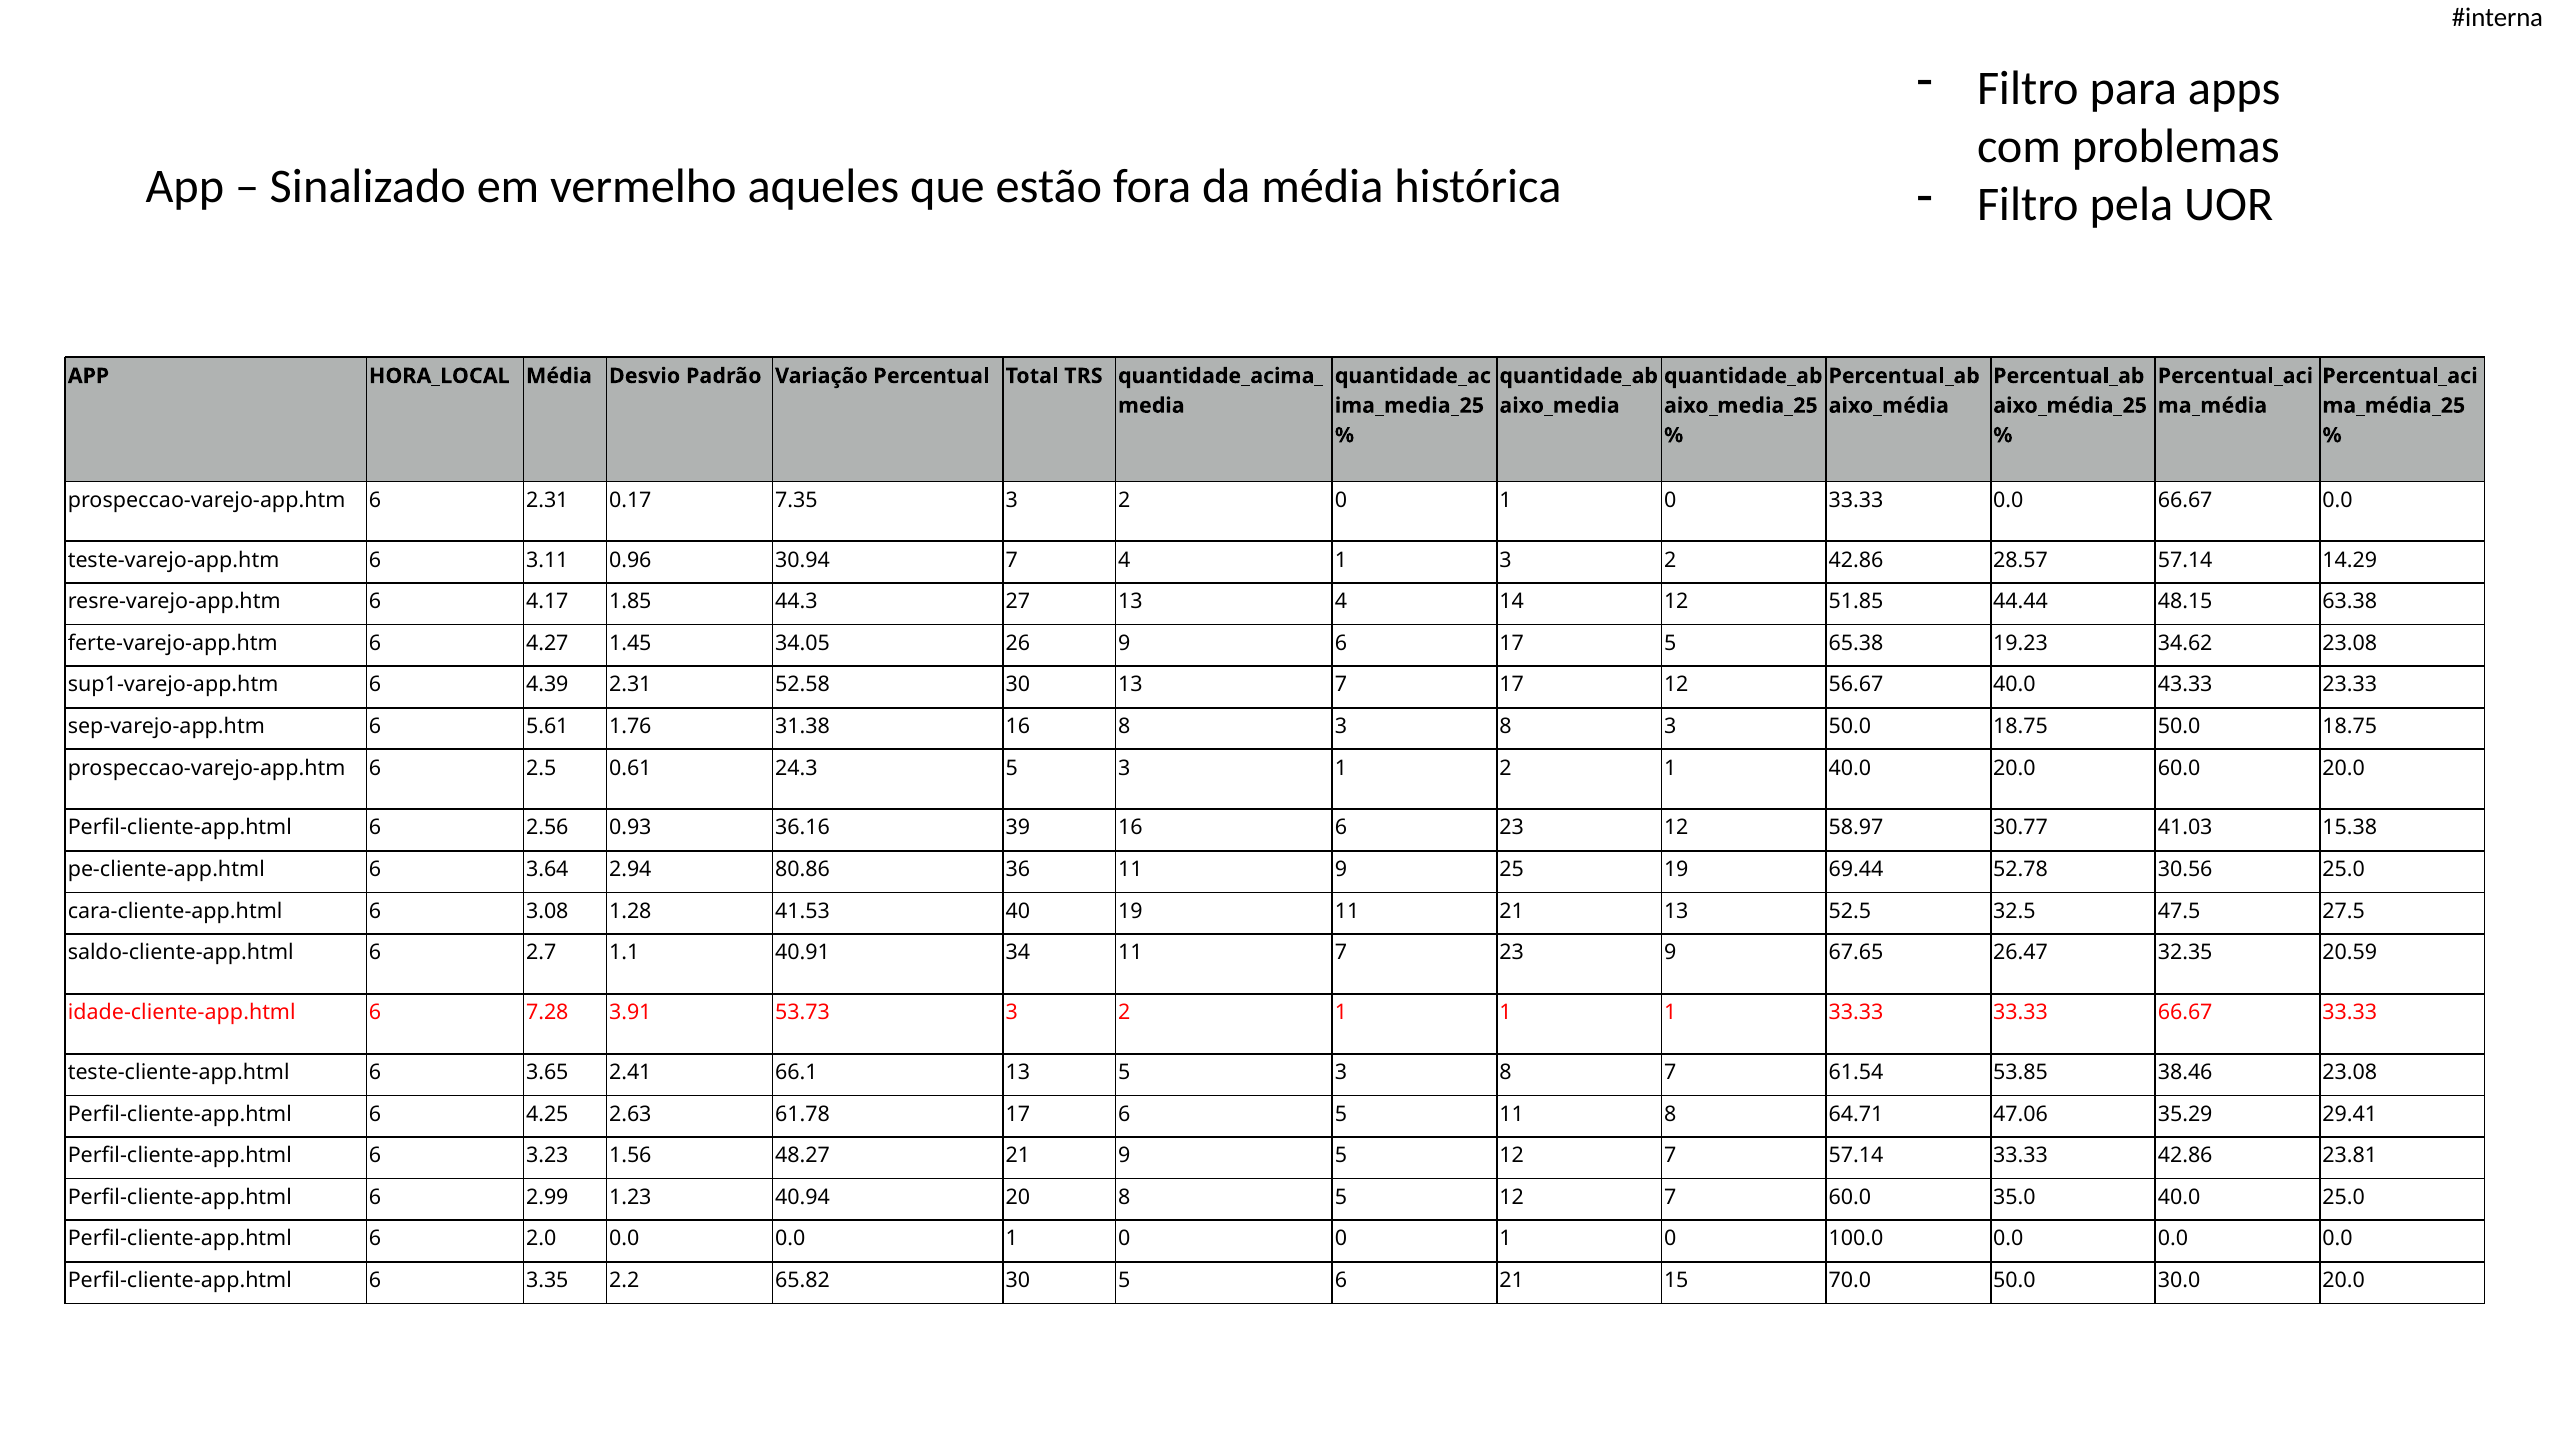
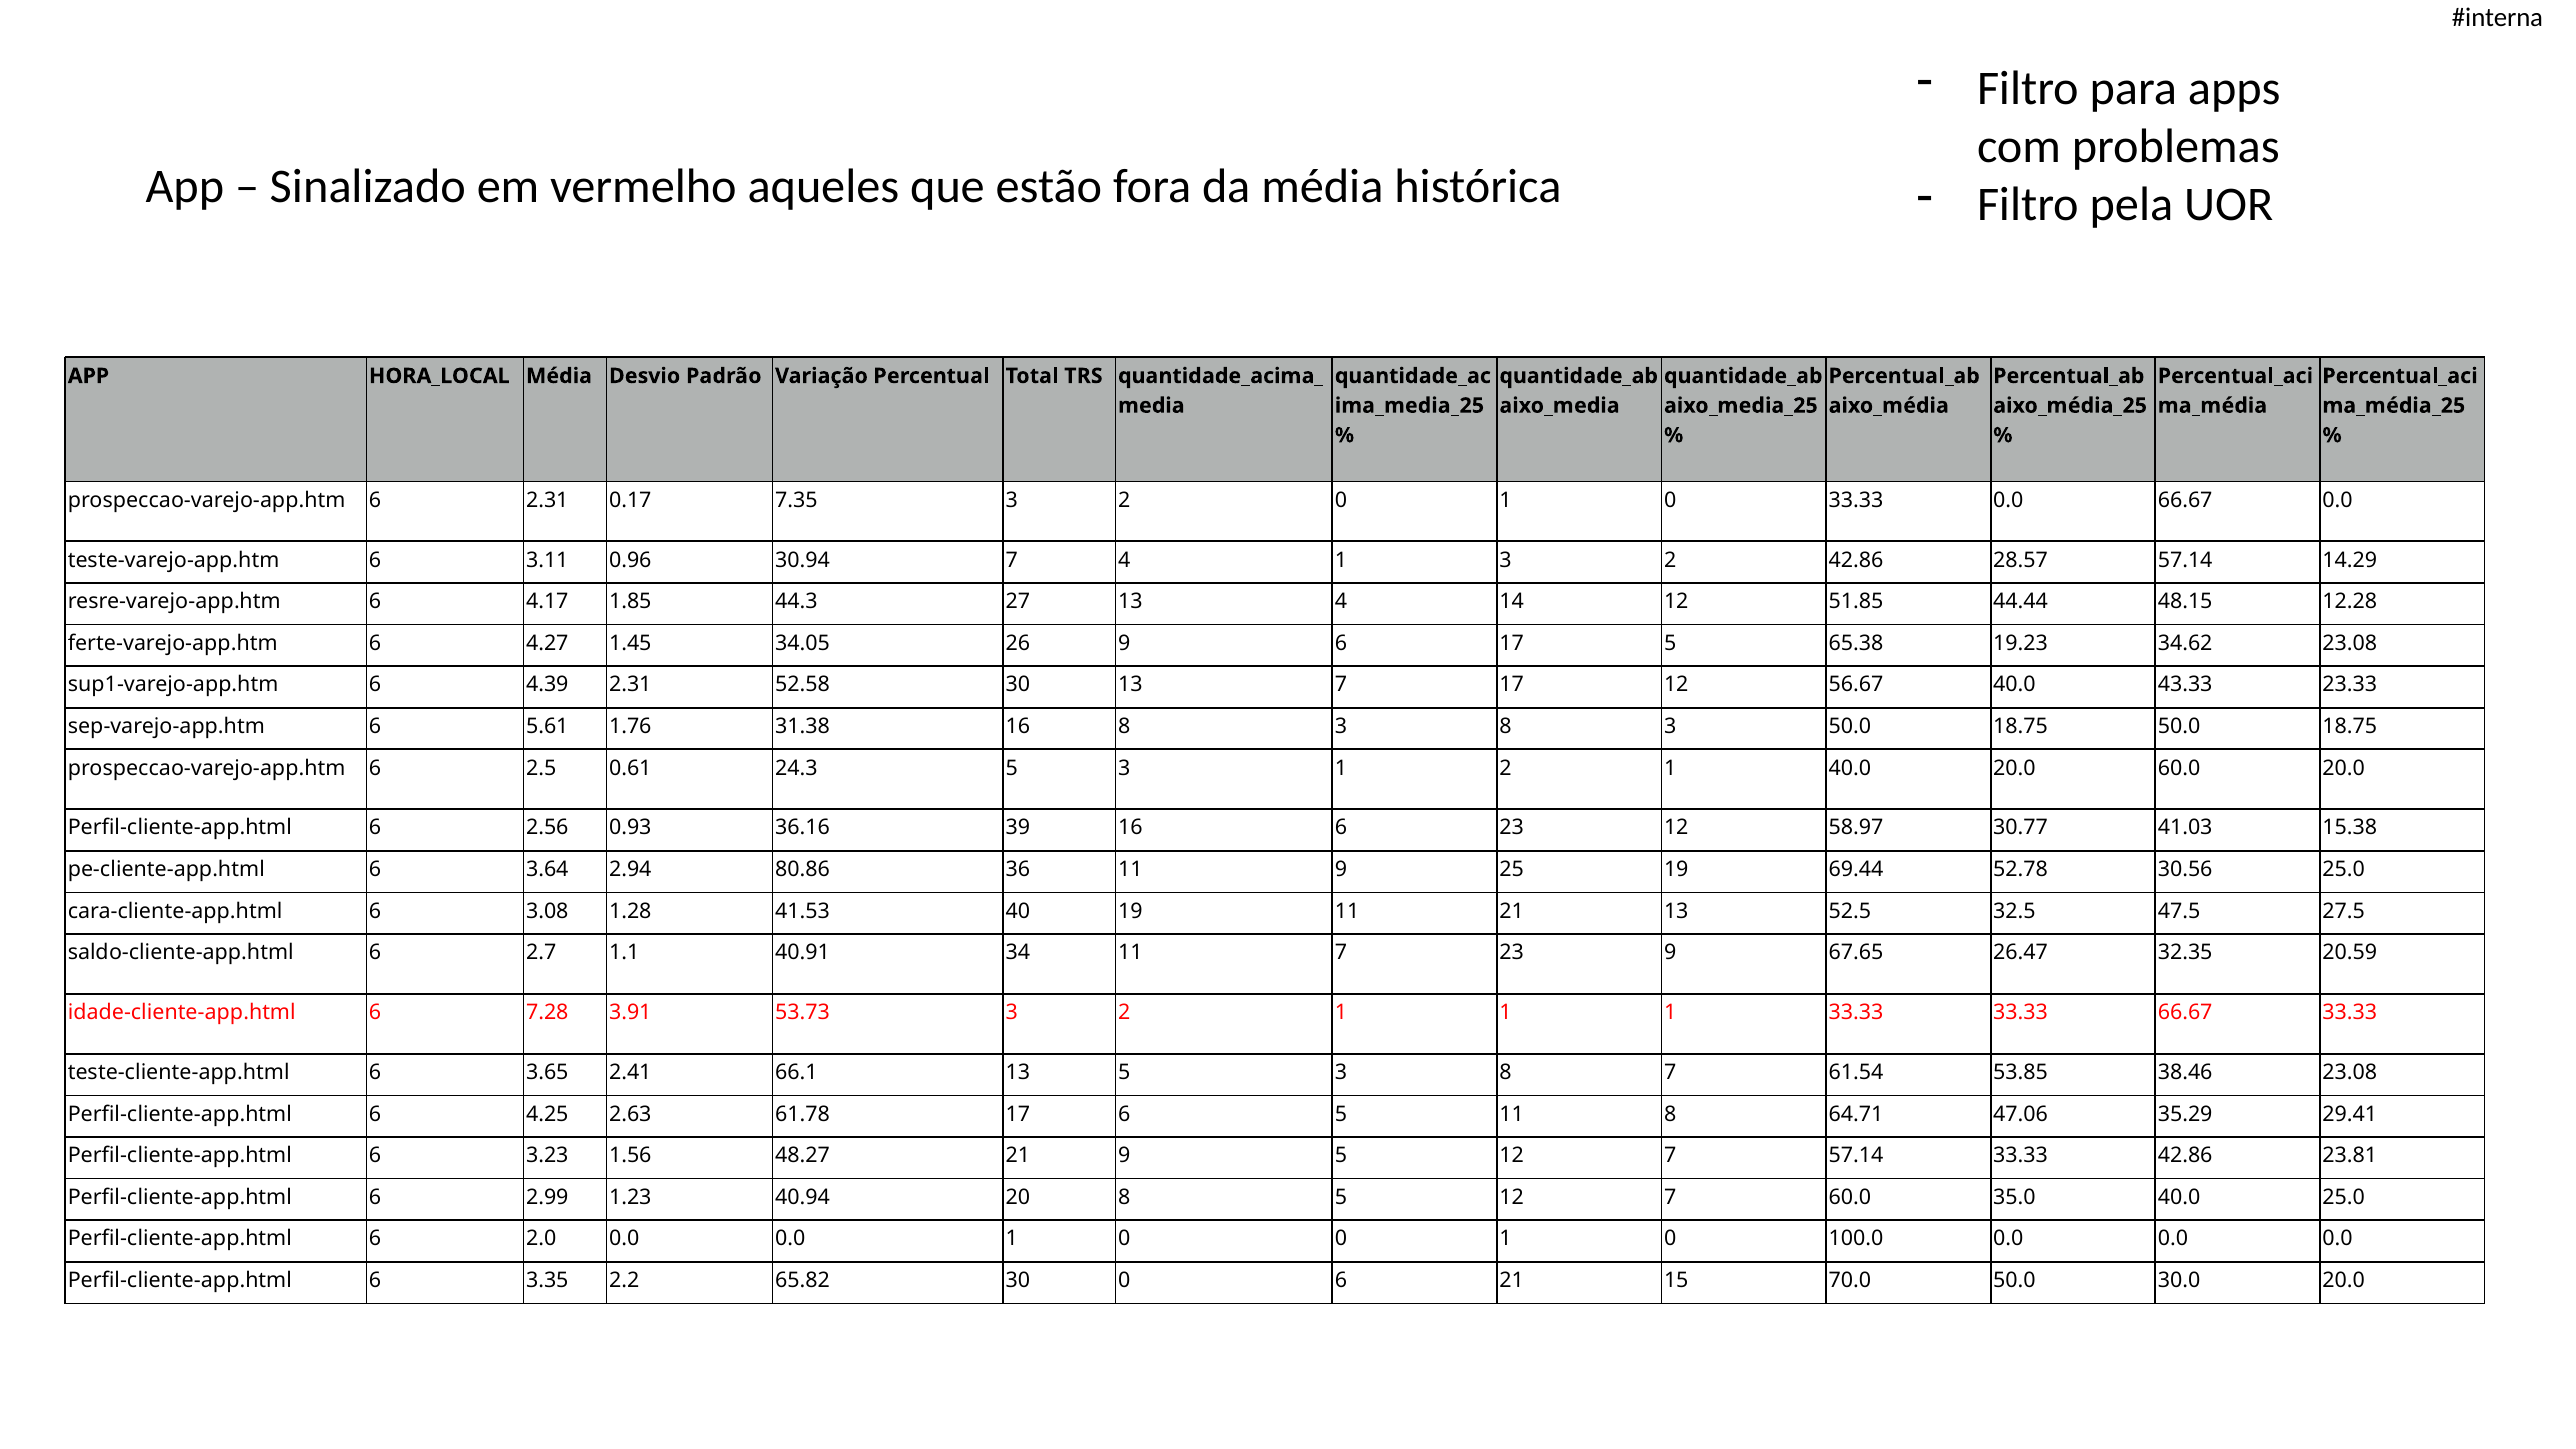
63.38: 63.38 -> 12.28 (2350, 602)
30 5: 5 -> 0 (1124, 1280)
